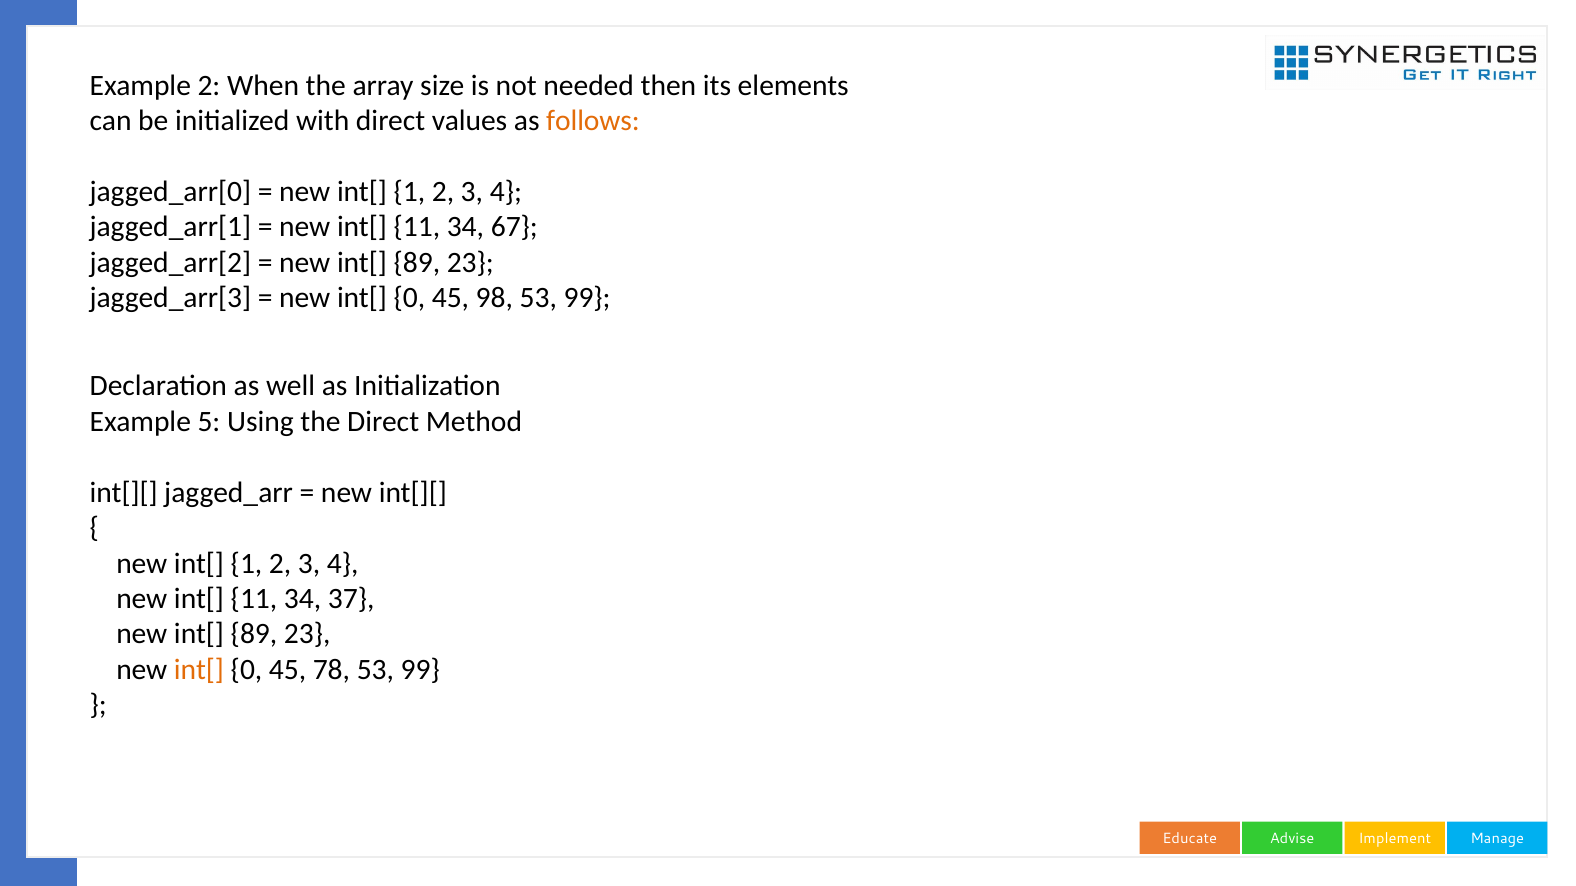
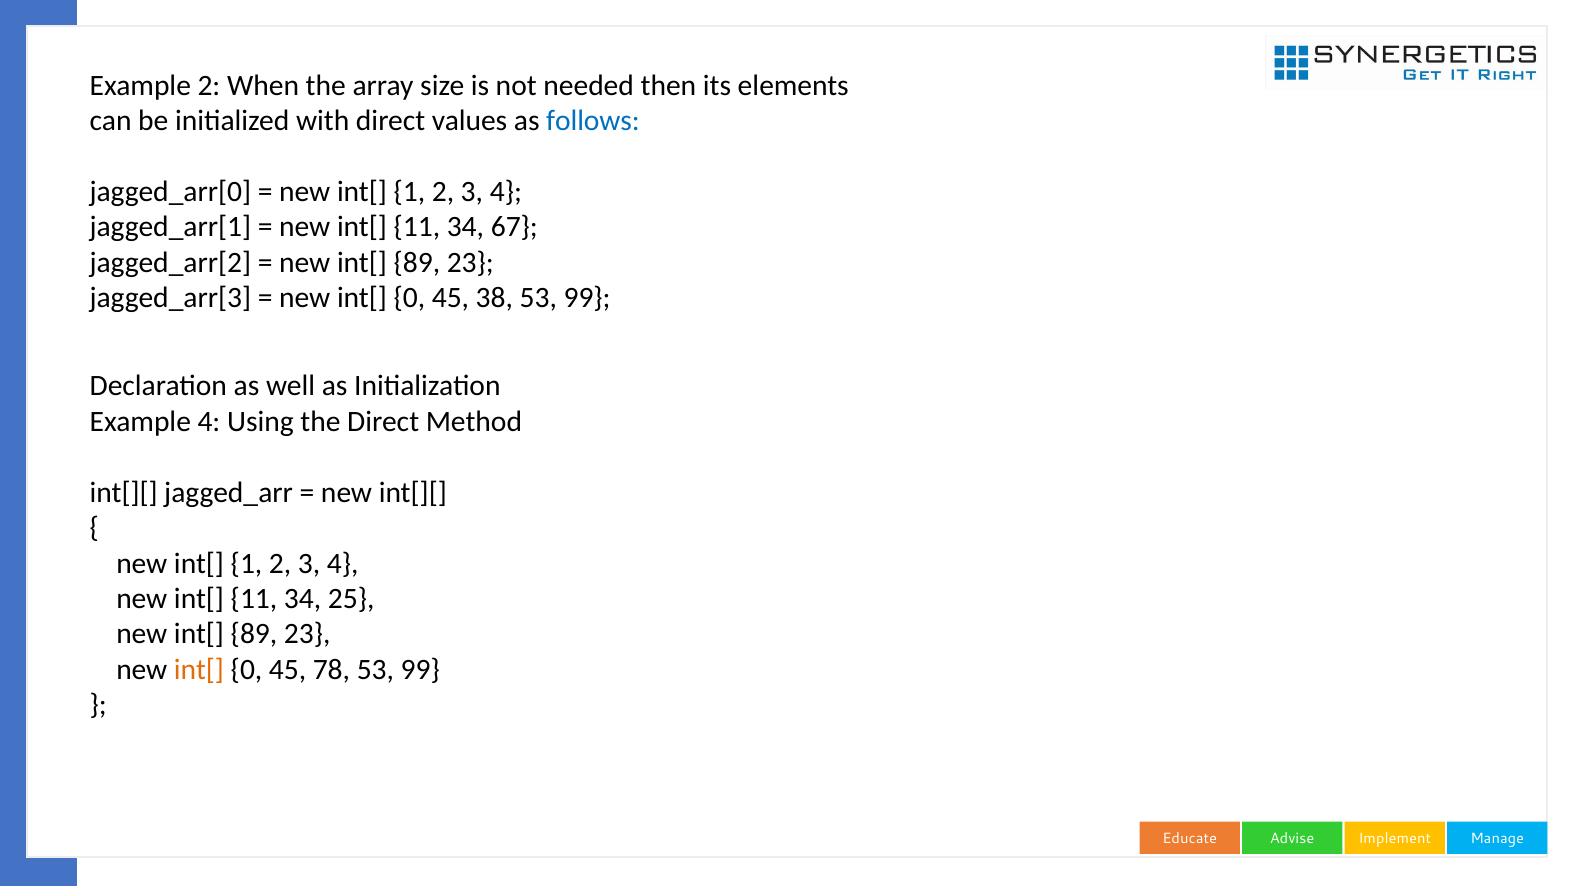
follows colour: orange -> blue (593, 121)
98: 98 -> 38 (494, 298)
Example 5: 5 -> 4 (209, 422)
37: 37 -> 25 (351, 599)
